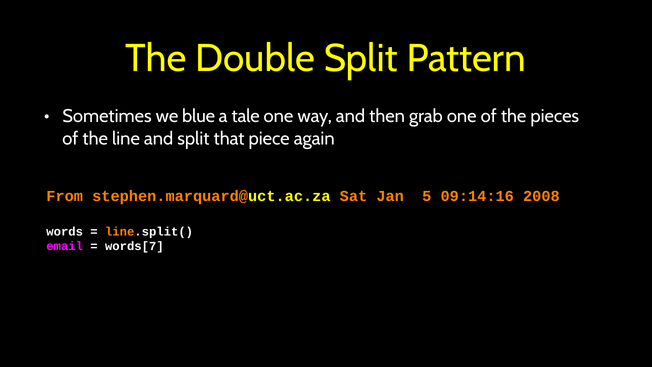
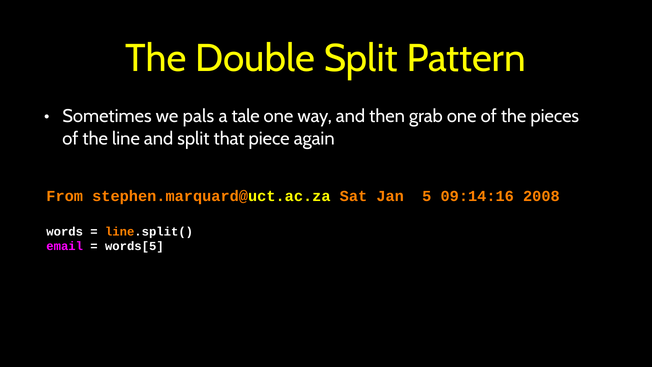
blue: blue -> pals (198, 116)
words[7: words[7 -> words[5 (134, 246)
